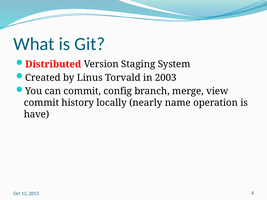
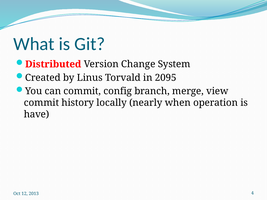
Staging: Staging -> Change (138, 64)
2003: 2003 -> 2095 (166, 78)
name: name -> when (178, 103)
